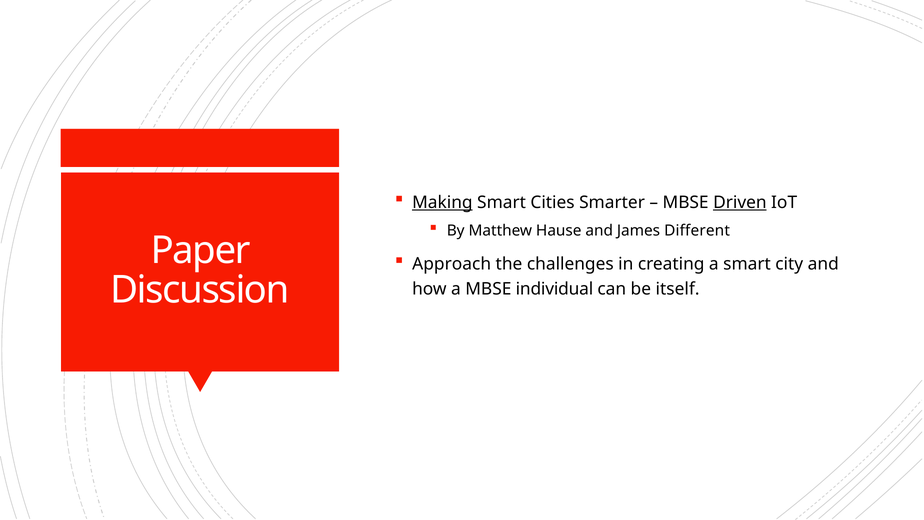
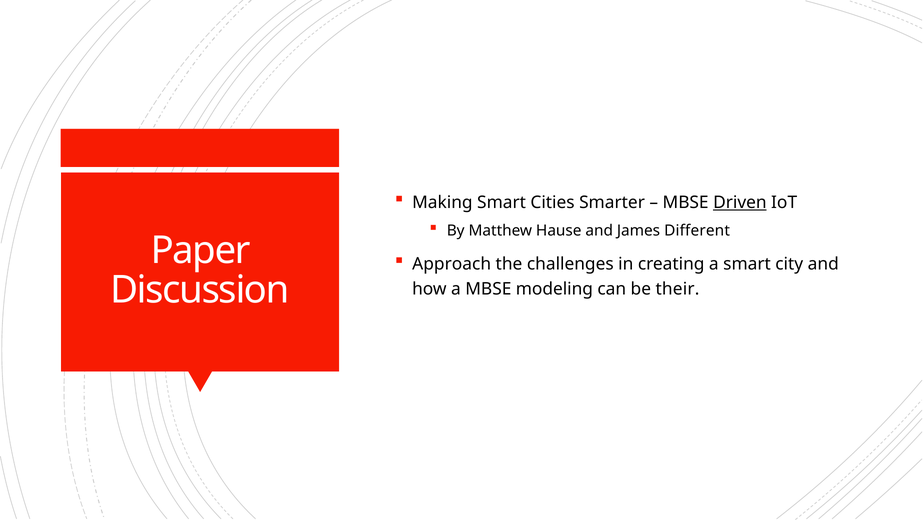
Making underline: present -> none (442, 203)
individual: individual -> modeling (554, 289)
itself: itself -> their (677, 289)
